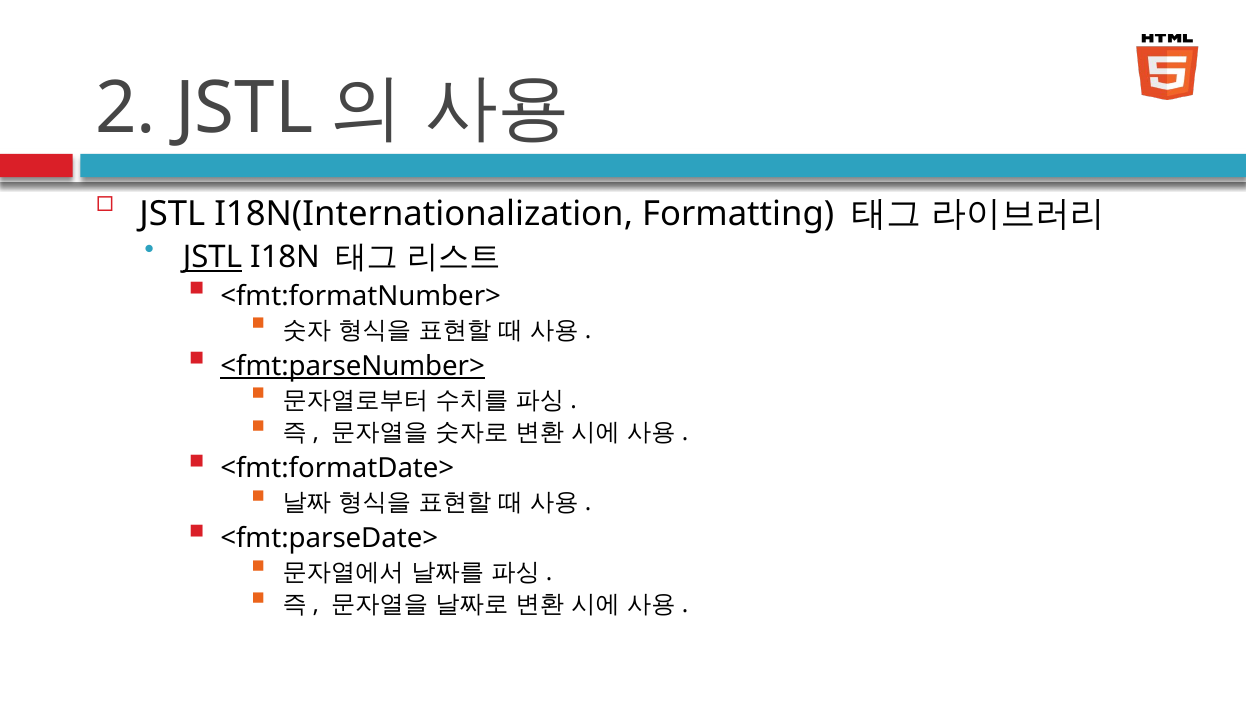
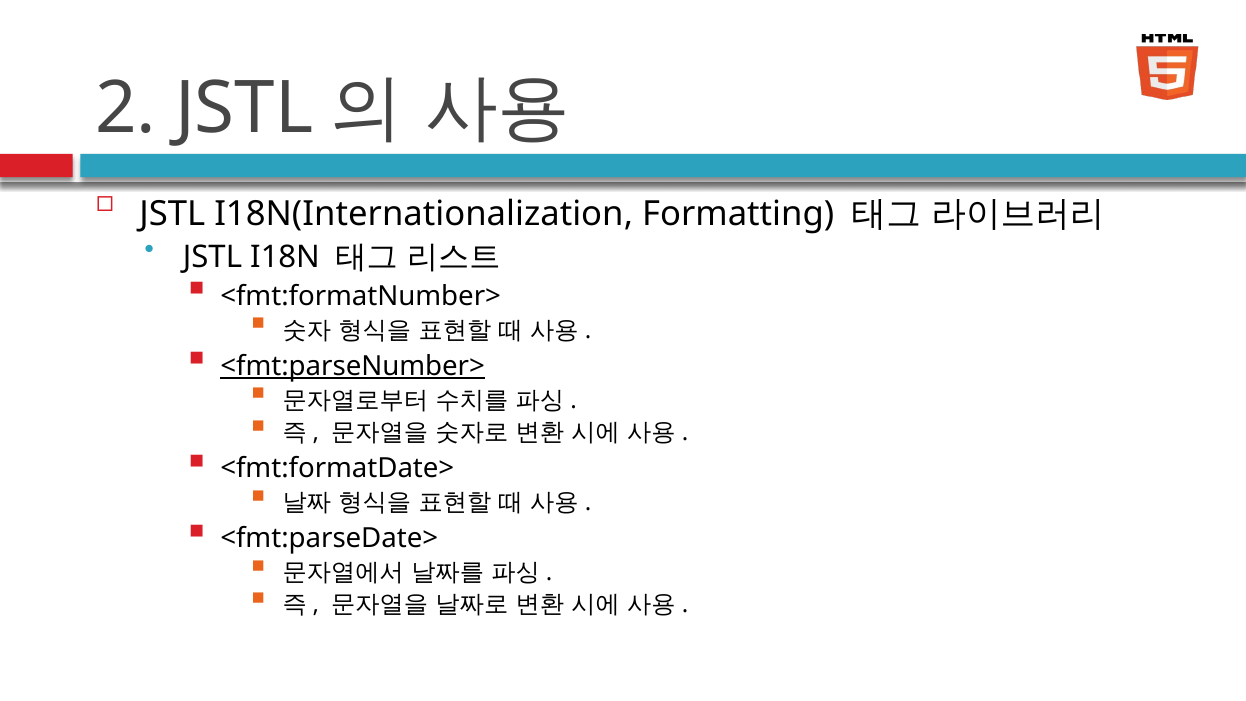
JSTL underline: present -> none (213, 257)
